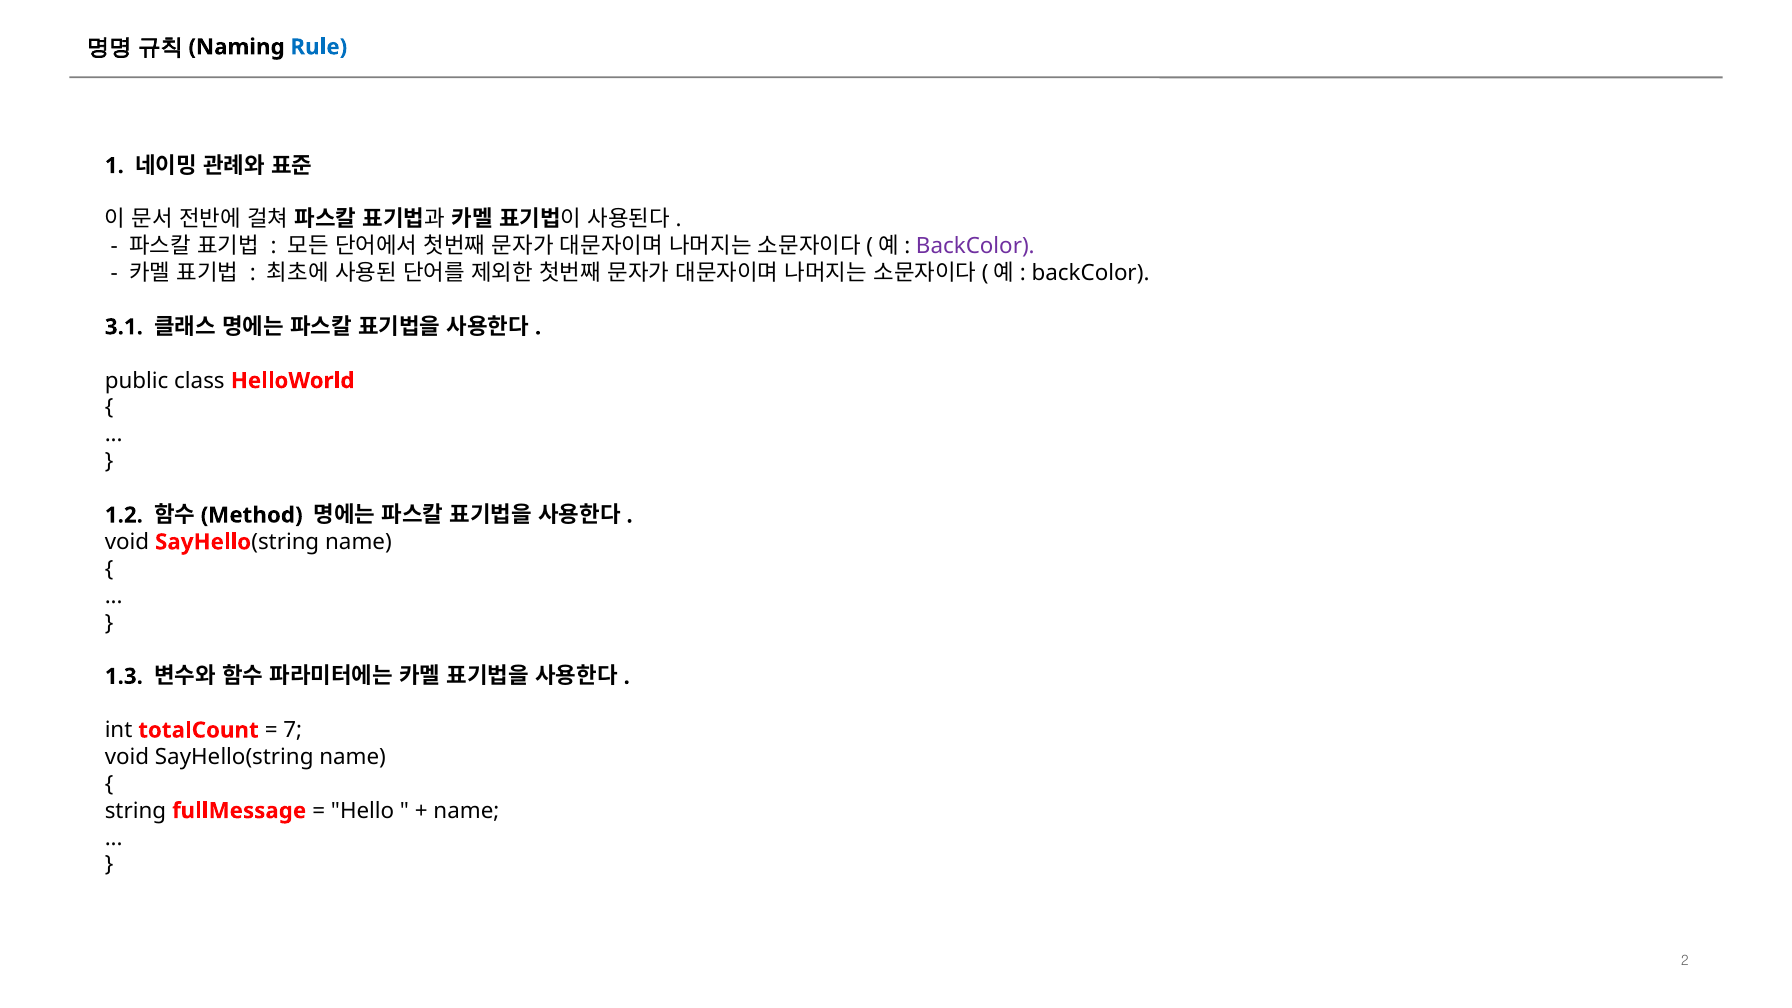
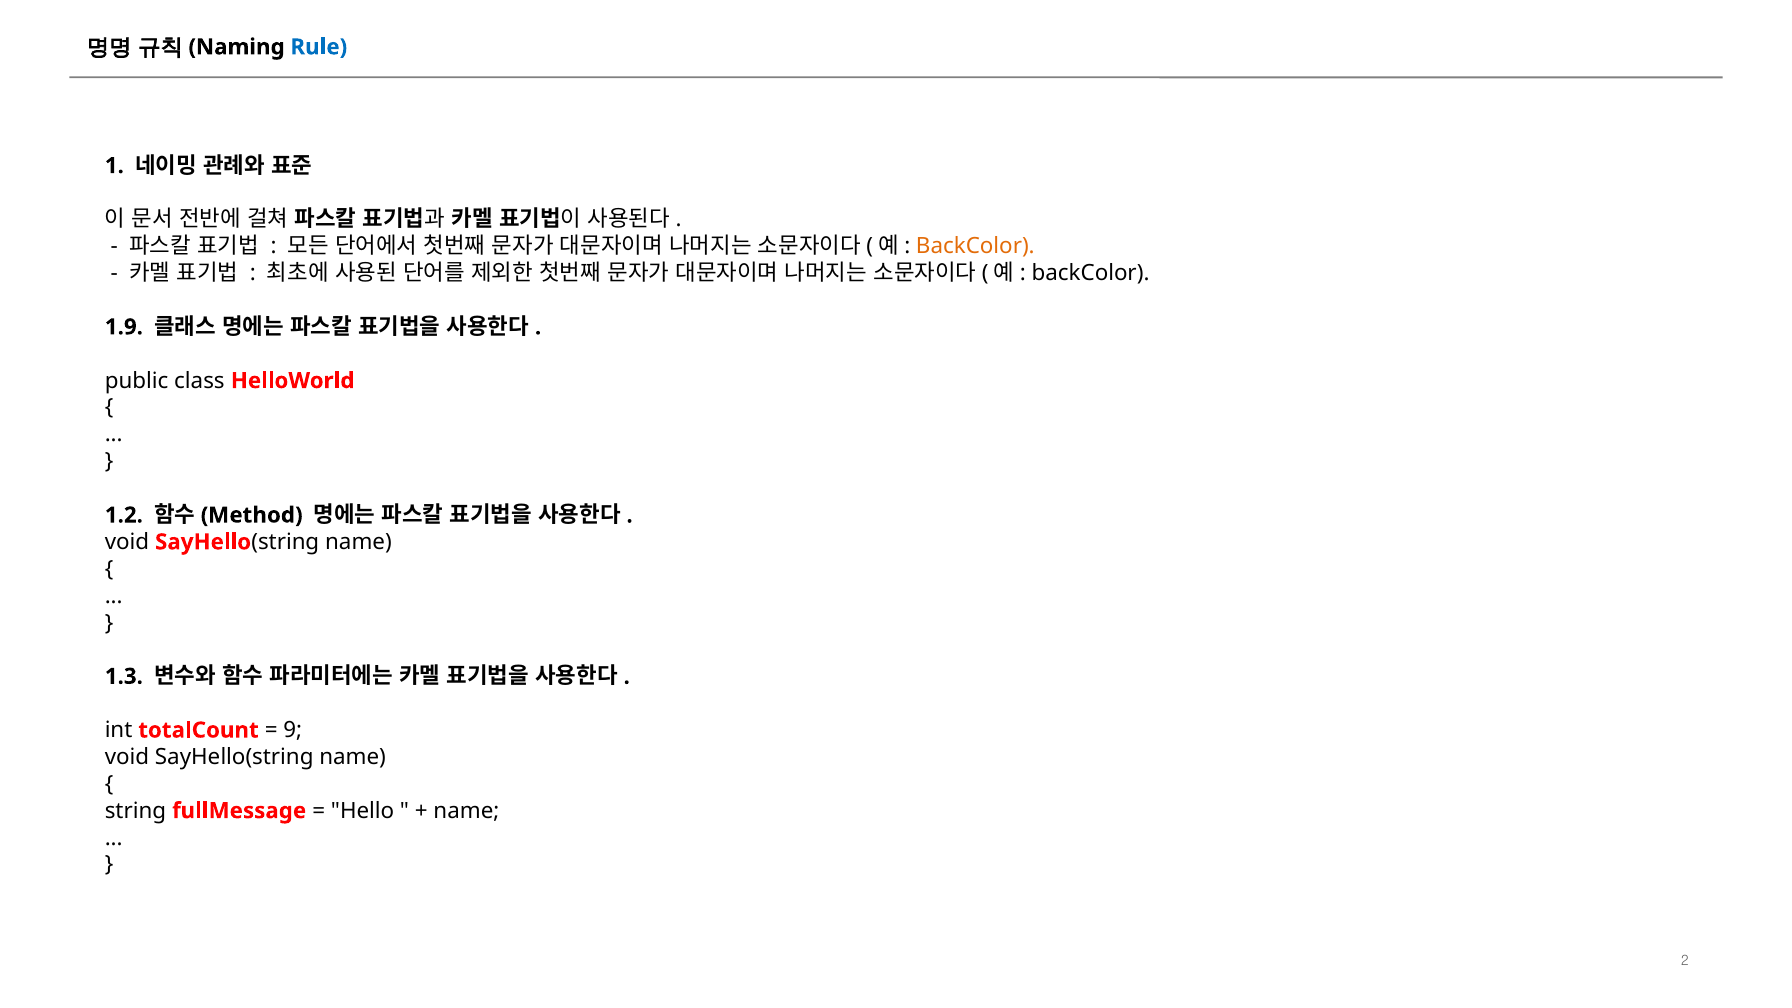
BackColor colour: purple -> orange (975, 246)
3.1: 3.1 -> 1.9 (124, 327)
7: 7 -> 9 (293, 730)
